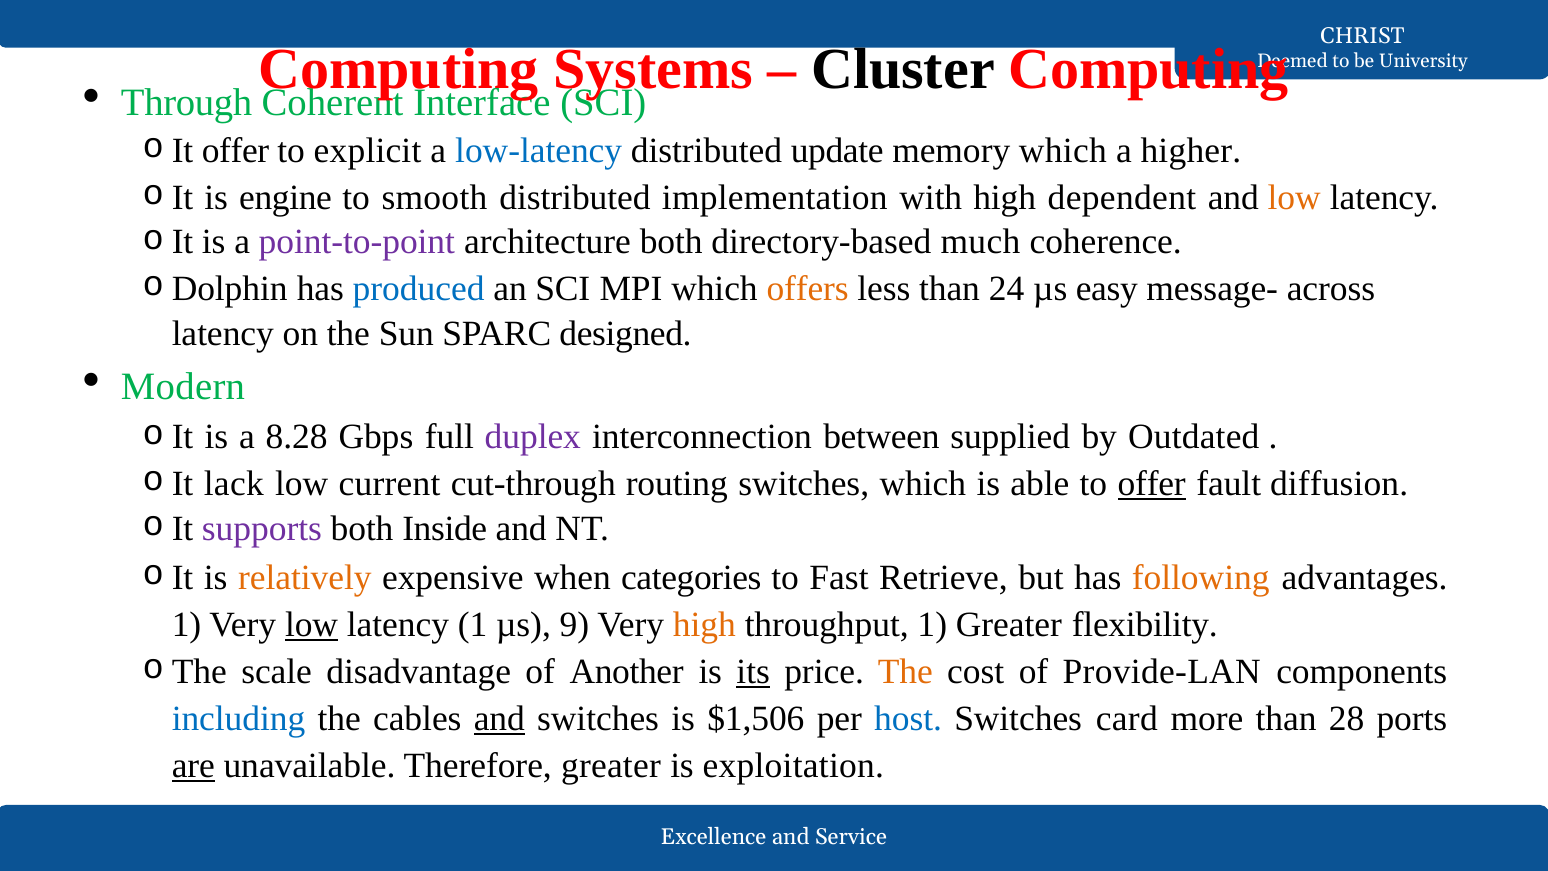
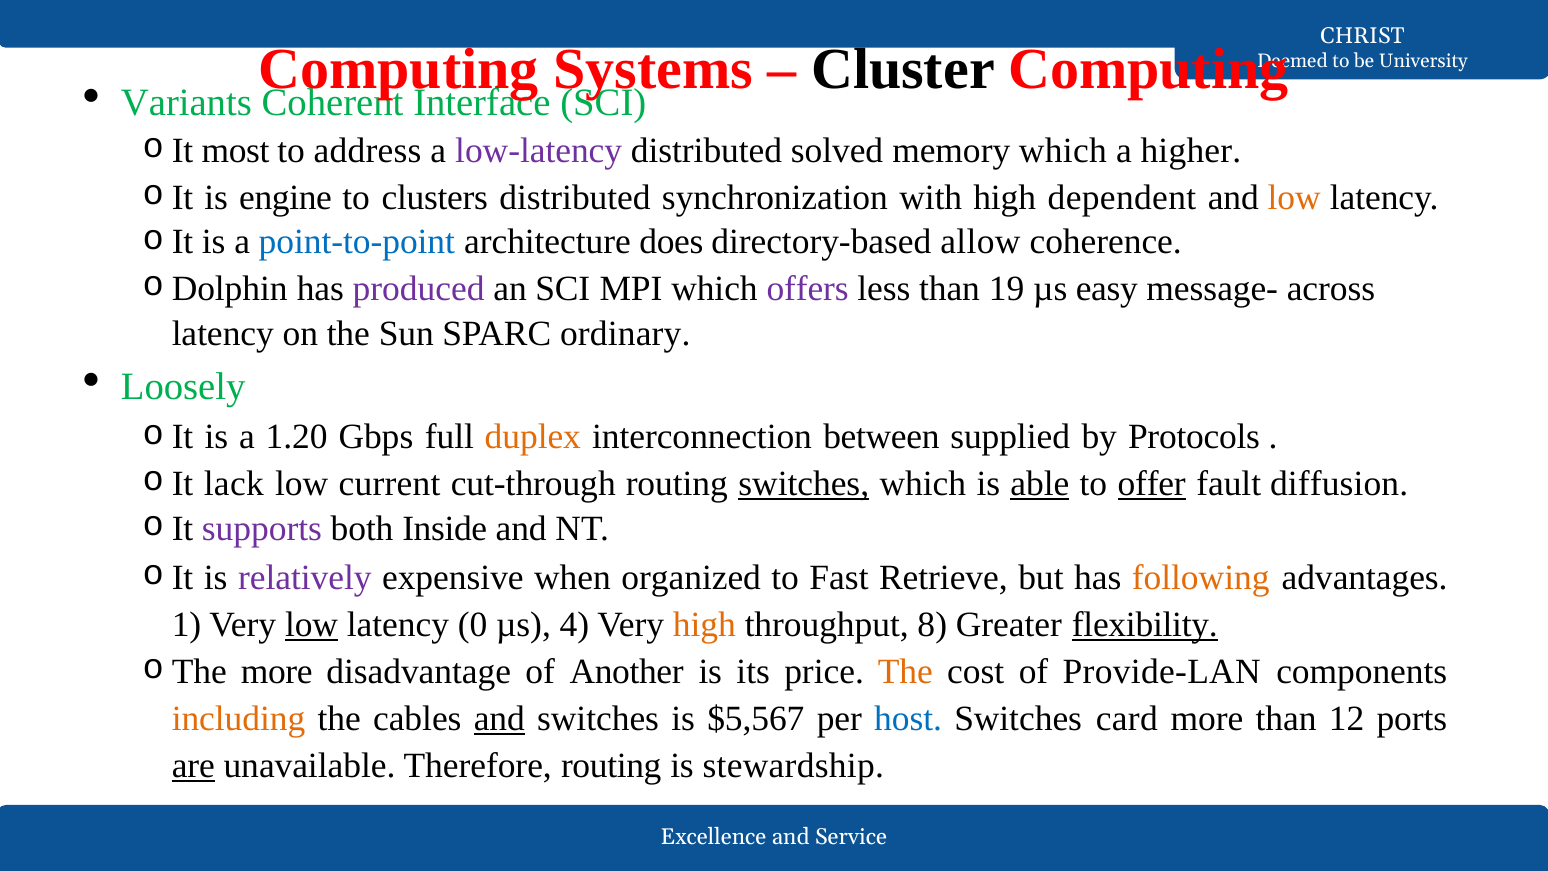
Through: Through -> Variants (186, 103)
offer: offer -> most (236, 151)
explicit: explicit -> address (368, 151)
low-latency colour: blue -> purple (539, 151)
update: update -> solved (837, 151)
smooth: smooth -> clusters (435, 198)
implementation: implementation -> synchronization (775, 198)
point-to-point colour: purple -> blue (357, 242)
architecture both: both -> does (671, 242)
much: much -> allow (980, 242)
produced colour: blue -> purple (419, 289)
offers colour: orange -> purple (808, 289)
24: 24 -> 19 (1007, 289)
designed: designed -> ordinary (625, 334)
Modern: Modern -> Loosely (183, 387)
8.28: 8.28 -> 1.20 (297, 437)
duplex colour: purple -> orange (533, 437)
Outdated: Outdated -> Protocols (1194, 437)
switches underline: none -> present (804, 484)
able underline: none -> present (1040, 484)
relatively colour: orange -> purple (305, 577)
categories: categories -> organized (691, 577)
latency 1: 1 -> 0 (473, 624)
9: 9 -> 4 (574, 624)
throughput 1: 1 -> 8 (932, 624)
flexibility underline: none -> present (1145, 624)
scale: scale -> more (277, 672)
its underline: present -> none (753, 672)
including colour: blue -> orange (239, 719)
$1,506: $1,506 -> $5,567 (756, 719)
28: 28 -> 12 (1347, 719)
Therefore greater: greater -> routing (611, 765)
exploitation: exploitation -> stewardship (793, 765)
